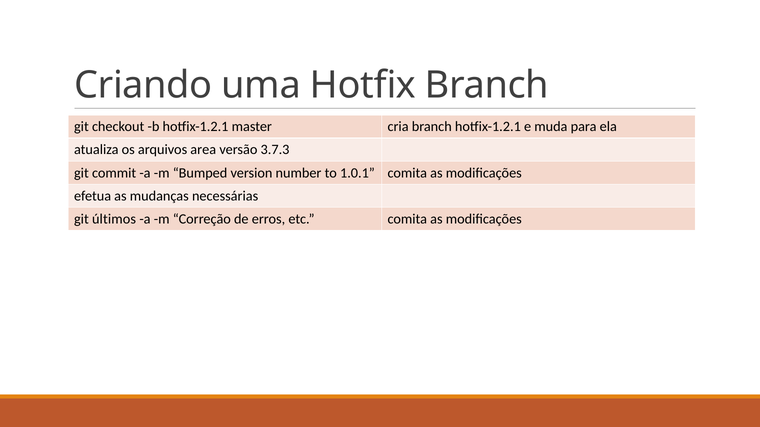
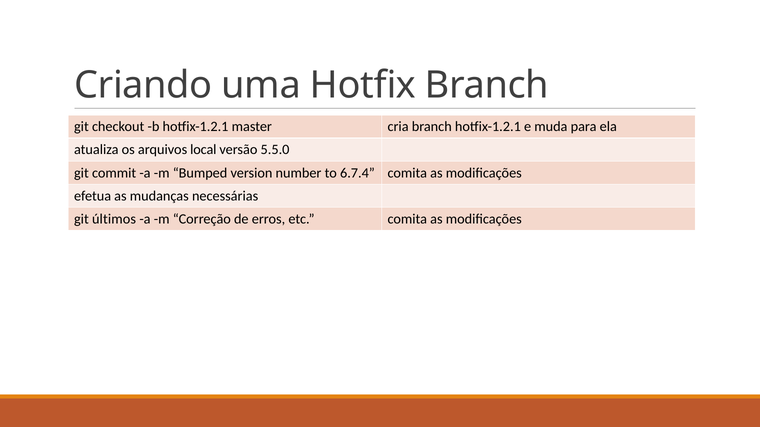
area: area -> local (203, 150)
3.7.3: 3.7.3 -> 5.5.0 (275, 150)
1.0.1: 1.0.1 -> 6.7.4 (357, 173)
